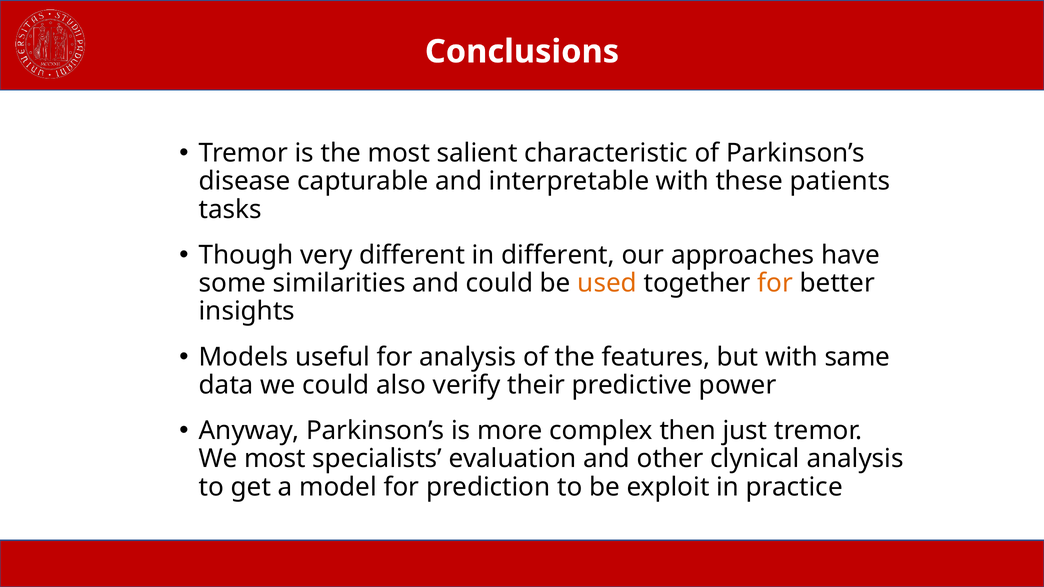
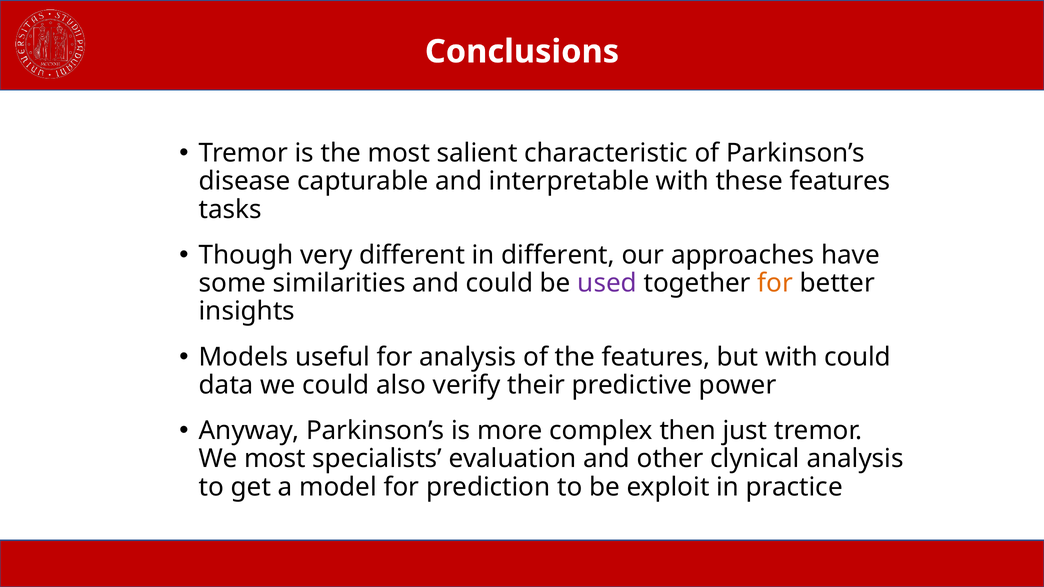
these patients: patients -> features (840, 181)
used colour: orange -> purple (607, 283)
with same: same -> could (857, 357)
